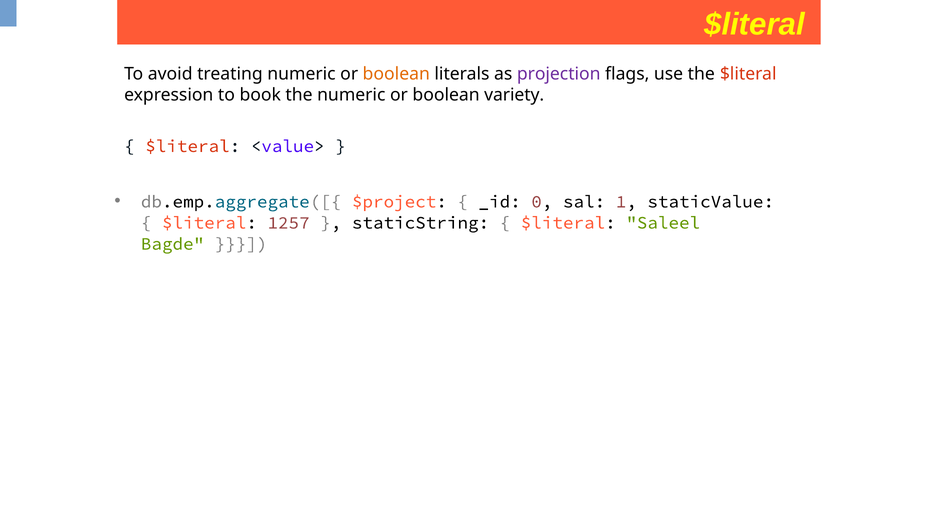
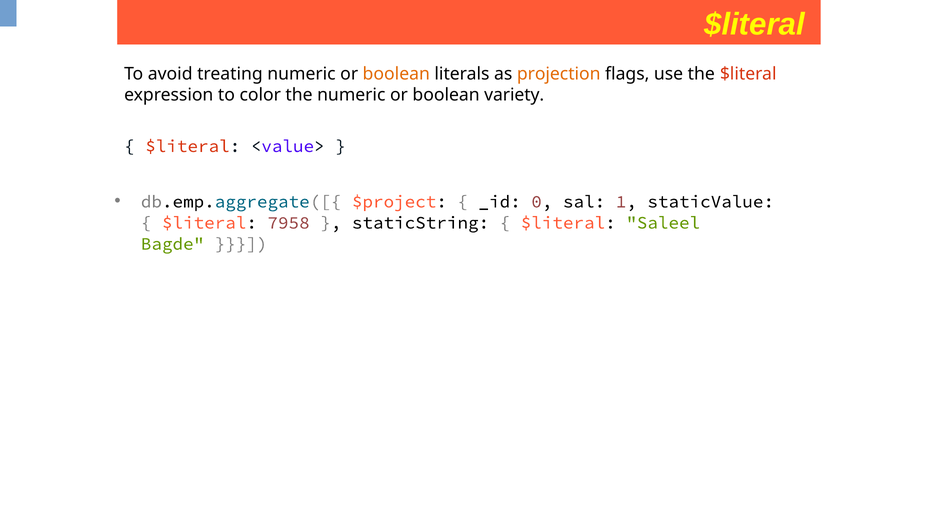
projection colour: purple -> orange (559, 74)
book: book -> color (260, 95)
1257: 1257 -> 7958 (289, 223)
